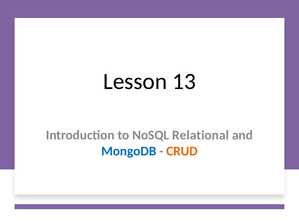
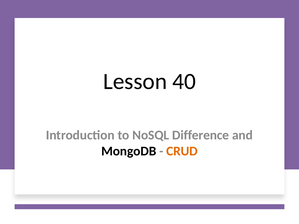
13: 13 -> 40 (184, 81)
Relational: Relational -> Difference (201, 135)
MongoDB colour: blue -> black (129, 151)
